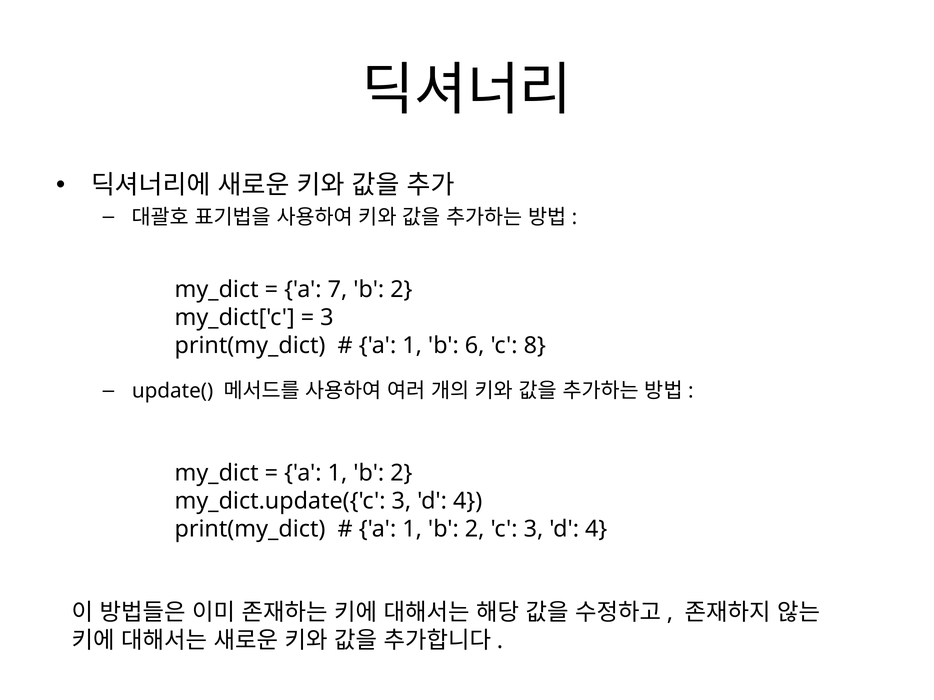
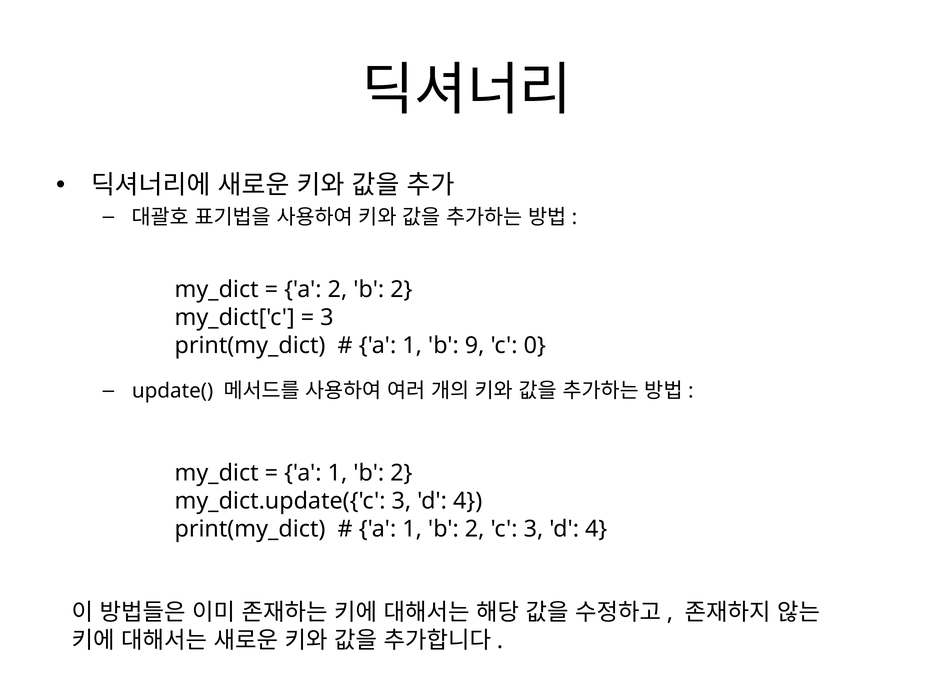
a 7: 7 -> 2 (338, 290)
6: 6 -> 9 (475, 346)
8: 8 -> 0 (535, 346)
